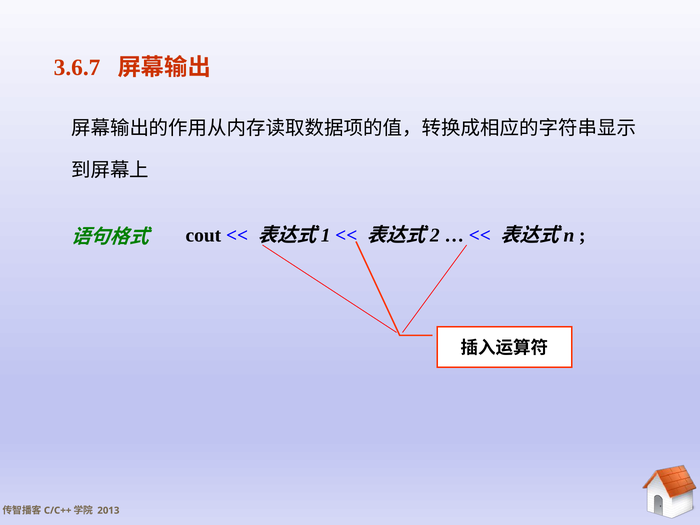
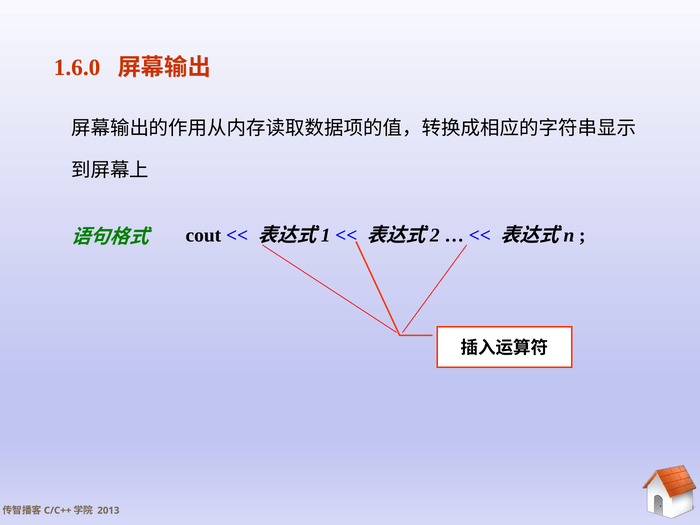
3.6.7: 3.6.7 -> 1.6.0 (77, 67)
